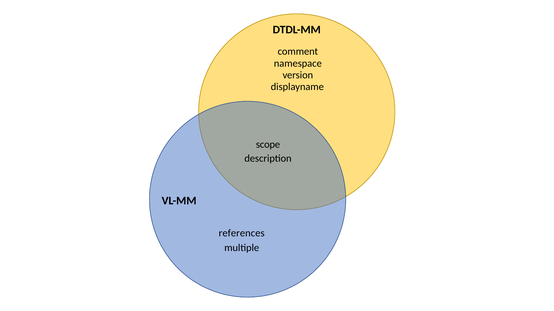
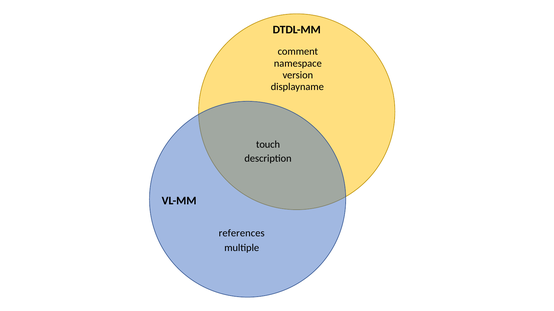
scope: scope -> touch (268, 145)
